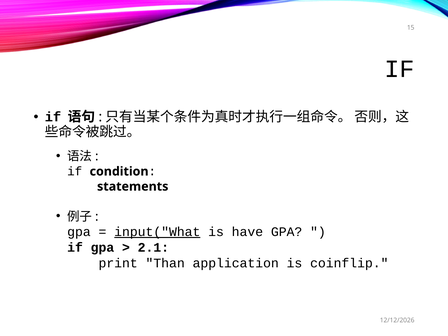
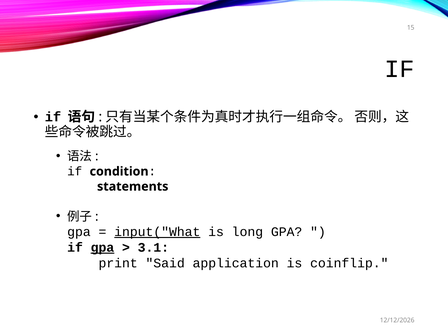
have: have -> long (247, 232)
gpa underline: none -> present (102, 248)
2.1: 2.1 -> 3.1 (153, 248)
Than: Than -> Said (165, 263)
